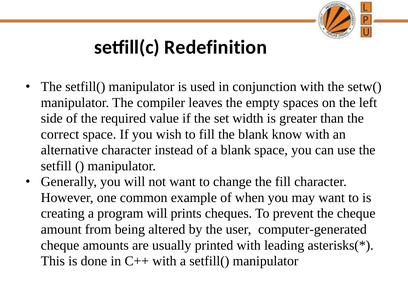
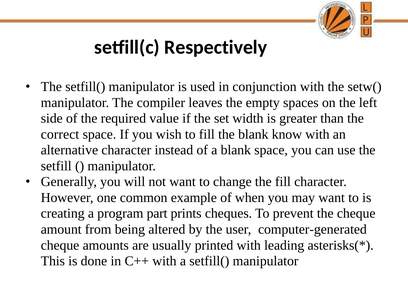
Redefinition: Redefinition -> Respectively (216, 47)
program will: will -> part (157, 214)
